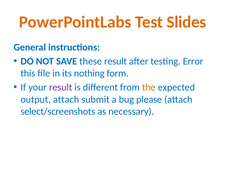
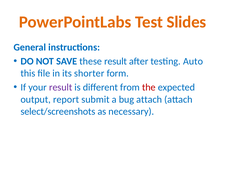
Error: Error -> Auto (193, 61)
nothing: nothing -> shorter (89, 73)
the colour: orange -> red (149, 87)
output attach: attach -> report (66, 99)
bug please: please -> attach (149, 99)
